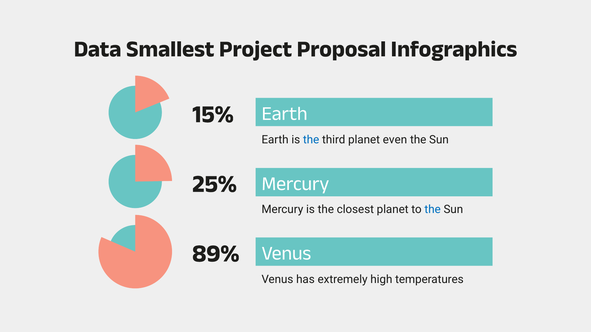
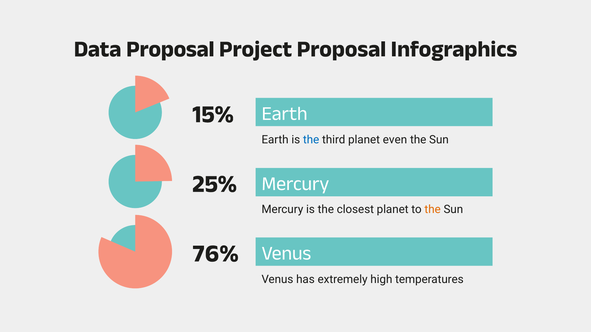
Data Smallest: Smallest -> Proposal (170, 49)
the colour: blue -> orange (433, 210)
89%: 89% -> 76% (216, 254)
